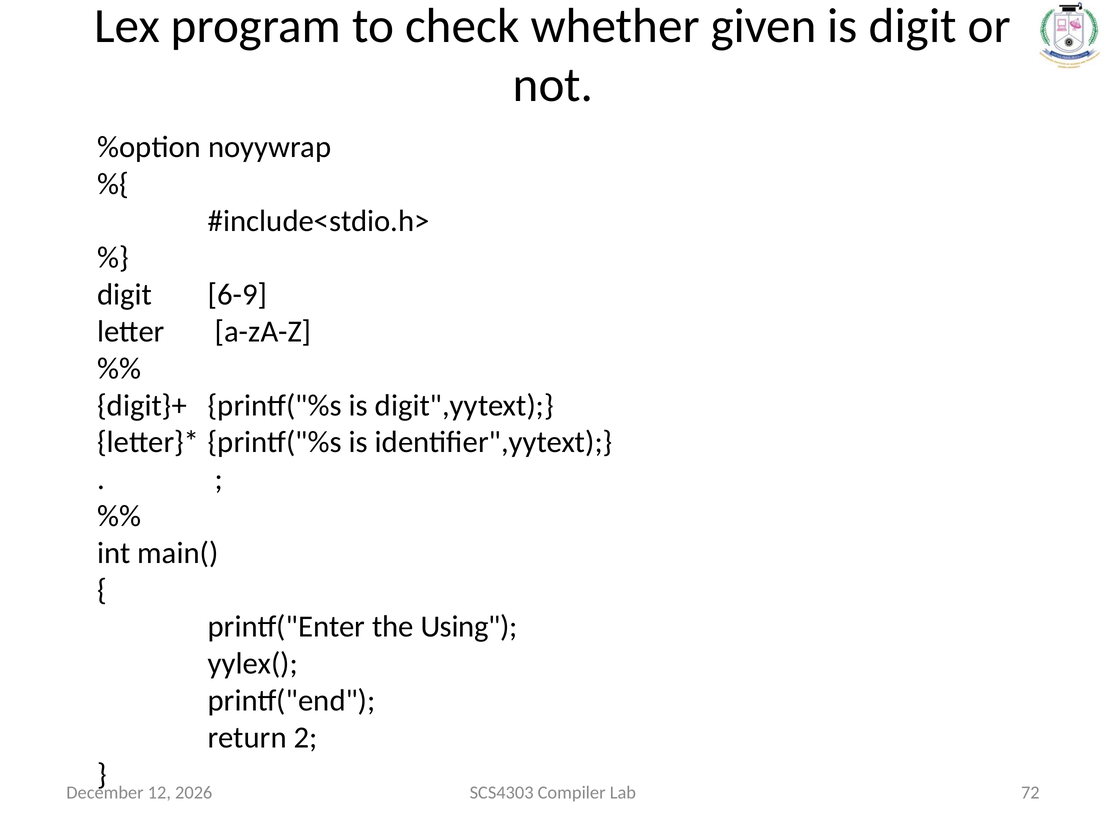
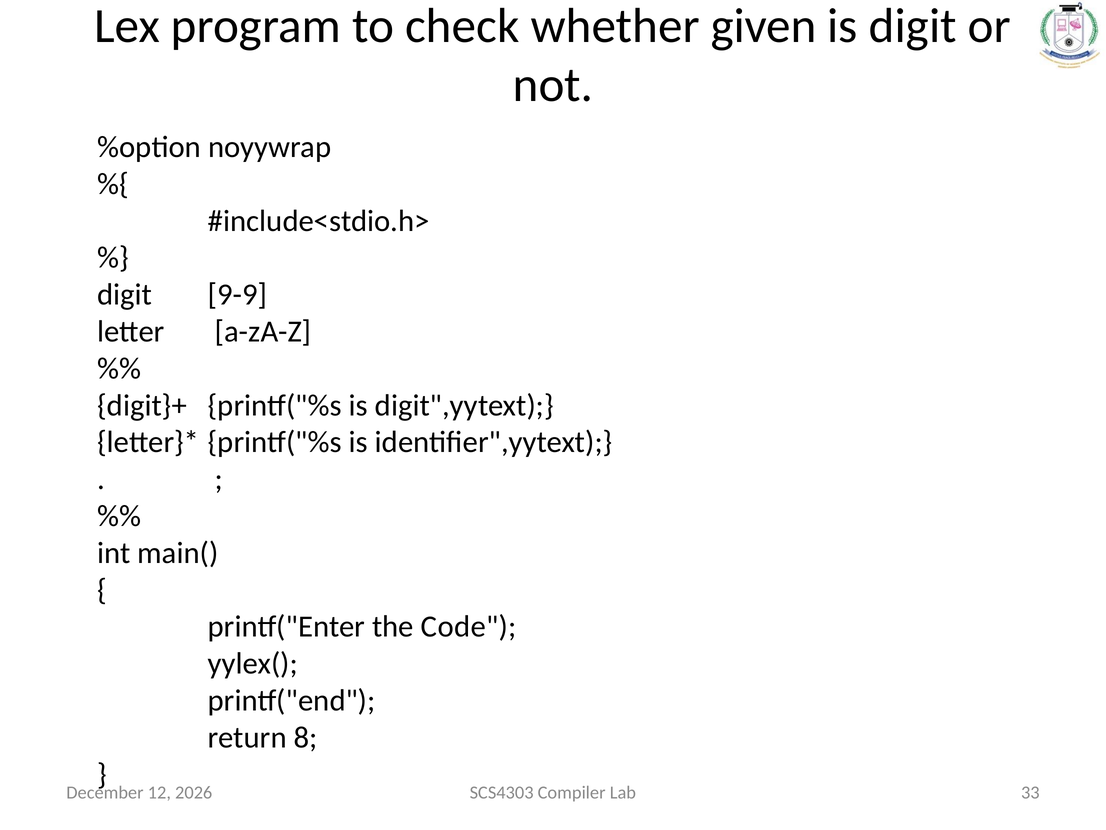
6-9: 6-9 -> 9-9 (238, 294)
Using: Using -> Code (469, 626)
2: 2 -> 8 (305, 737)
72: 72 -> 33 (1030, 792)
